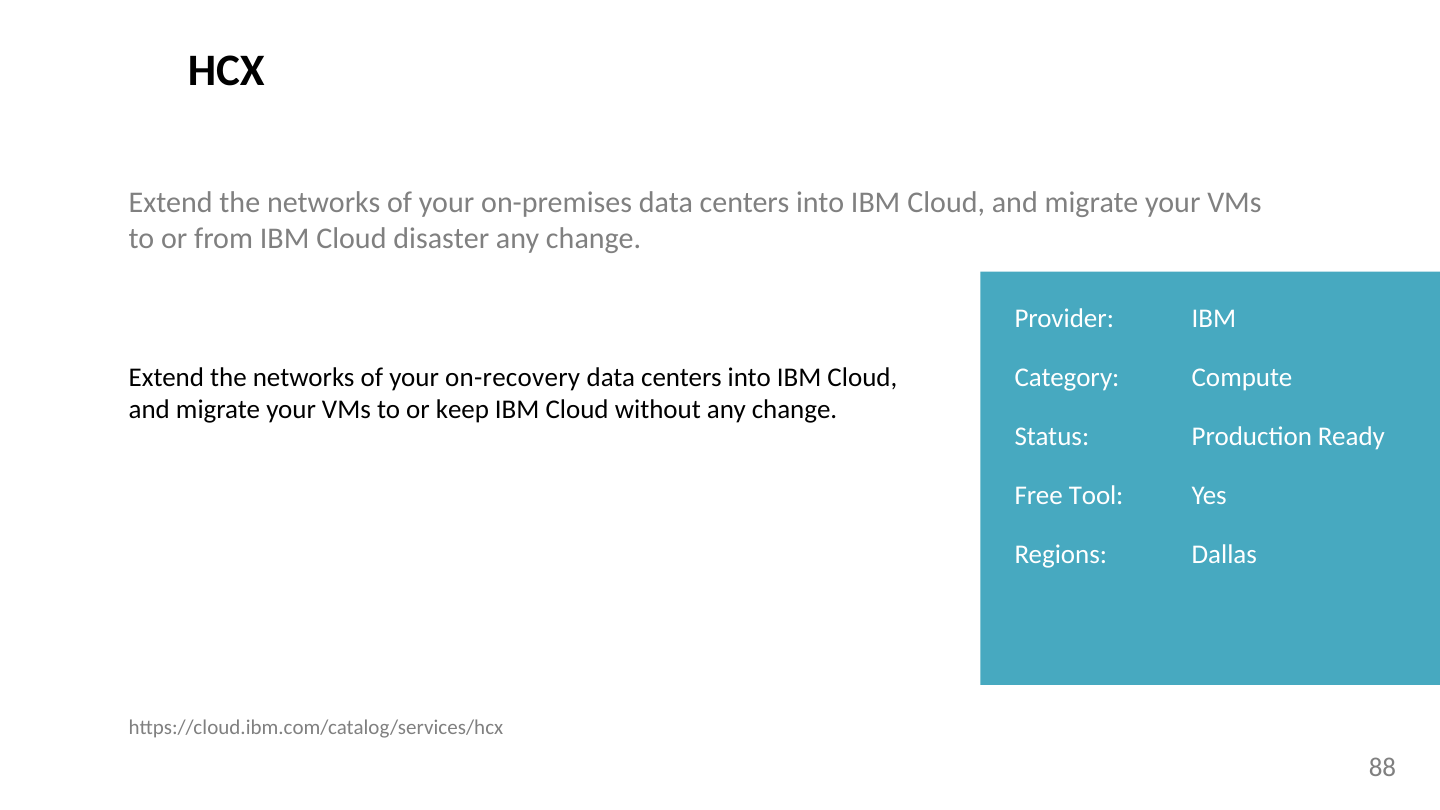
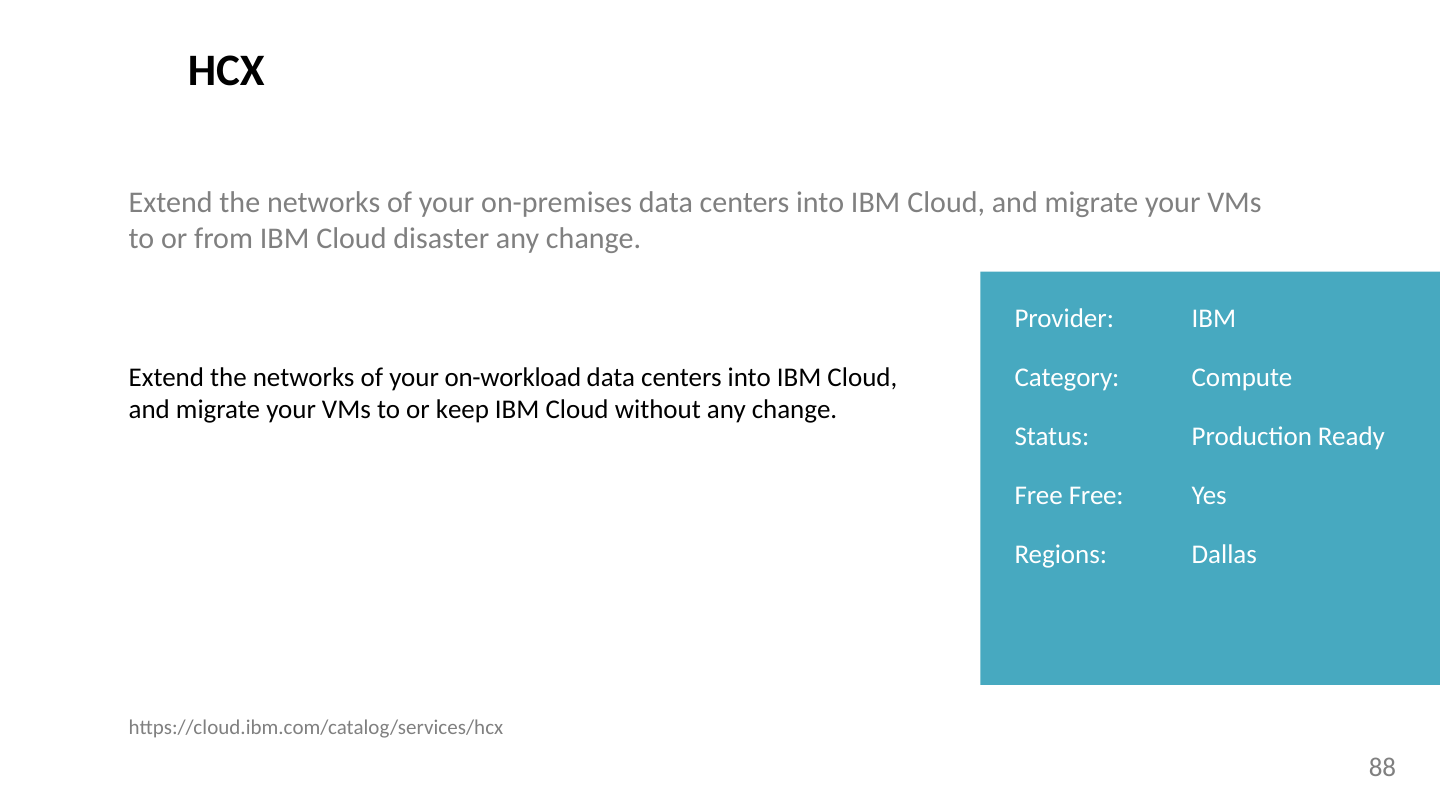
on-recovery: on-recovery -> on-workload (513, 378)
Free Tool: Tool -> Free (1096, 496)
